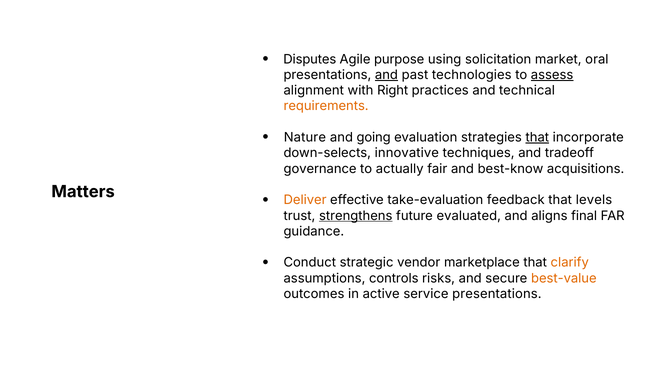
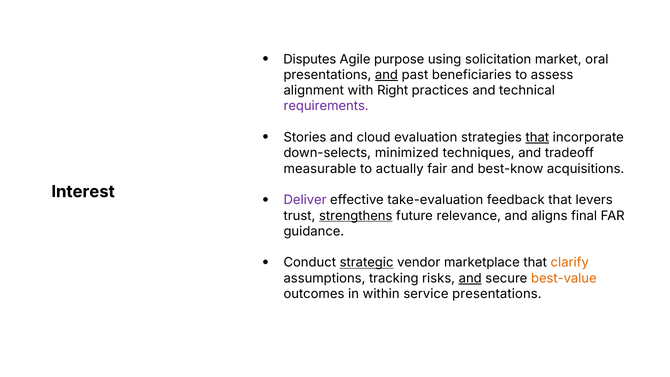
technologies: technologies -> beneficiaries (472, 75)
assess underline: present -> none (552, 75)
requirements colour: orange -> purple (326, 106)
Nature: Nature -> Stories (305, 137)
going: going -> cloud (374, 137)
innovative: innovative -> minimized (407, 153)
governance: governance -> measurable (320, 169)
Matters: Matters -> Interest (83, 192)
Deliver colour: orange -> purple (305, 200)
levels: levels -> levers (594, 200)
evaluated: evaluated -> relevance (469, 216)
strategic underline: none -> present (367, 263)
controls: controls -> tracking (394, 278)
and underline: none -> present (470, 278)
active: active -> within (381, 294)
